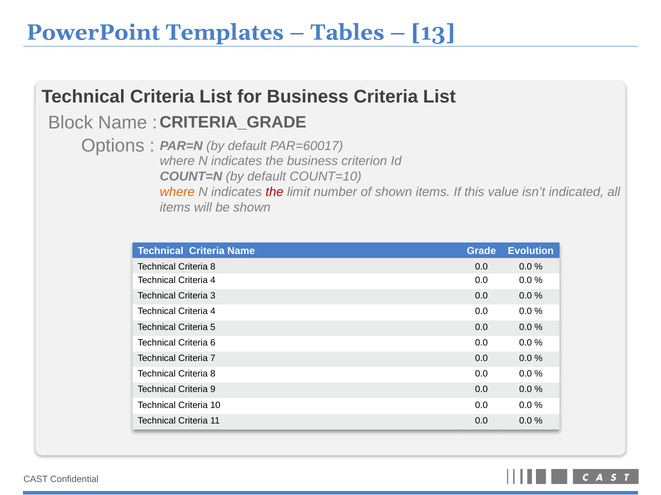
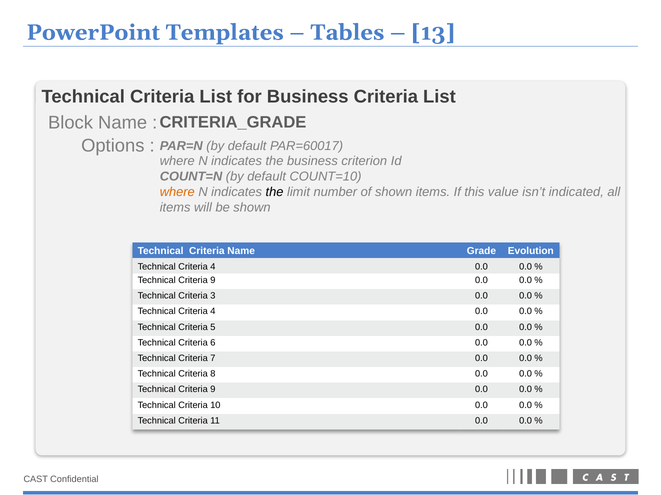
the colour: red -> black (275, 192)
8: 8 -> 4 (213, 267)
4: 4 -> 9 (213, 281)
